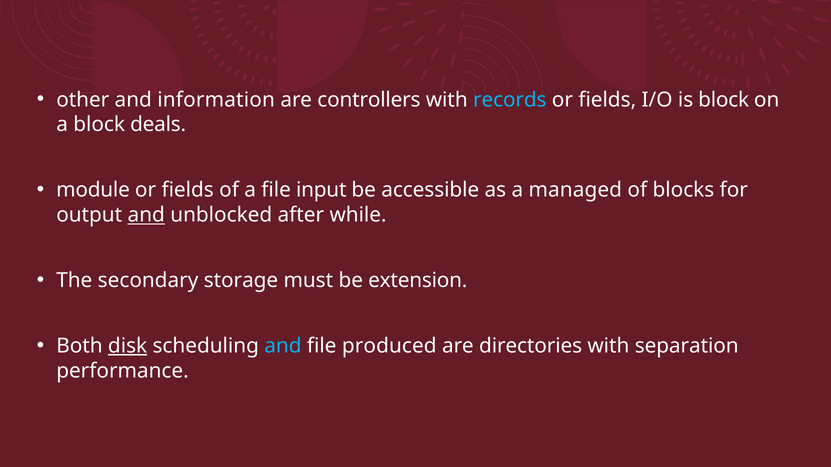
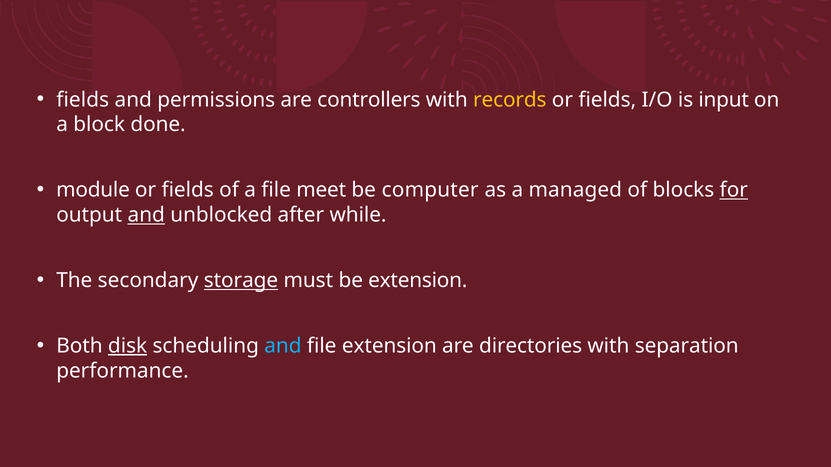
other: other -> fields (83, 100)
information: information -> permissions (216, 100)
records colour: light blue -> yellow (510, 100)
is block: block -> input (724, 100)
deals: deals -> done (158, 125)
input: input -> meet (321, 190)
accessible: accessible -> computer (430, 190)
for underline: none -> present (734, 190)
storage underline: none -> present (241, 281)
file produced: produced -> extension (389, 346)
